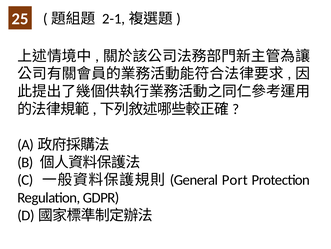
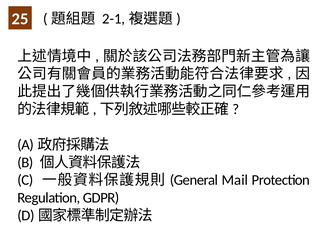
Port: Port -> Mail (235, 180)
